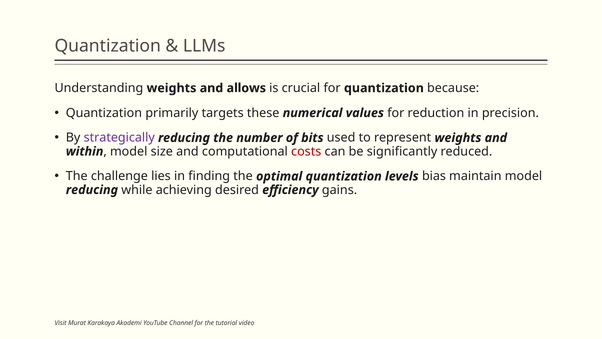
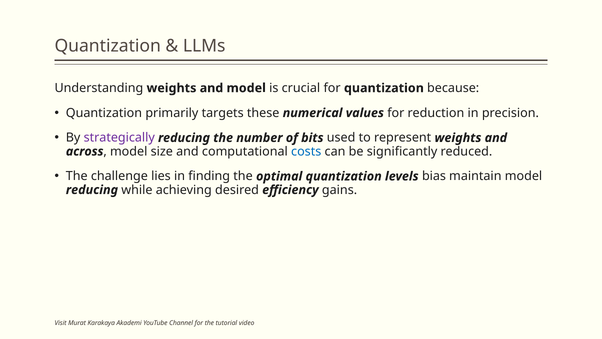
and allows: allows -> model (246, 88)
within: within -> across (85, 151)
costs colour: red -> blue (306, 151)
